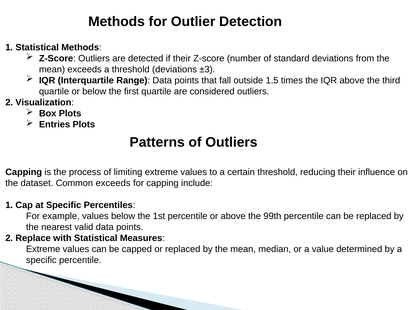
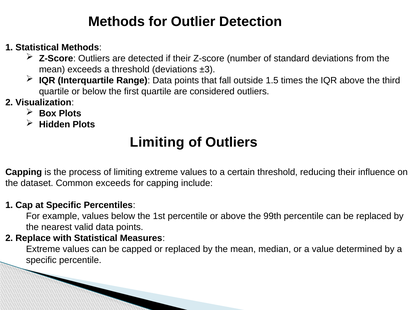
Entries: Entries -> Hidden (55, 125)
Patterns: Patterns -> Limiting (157, 142)
